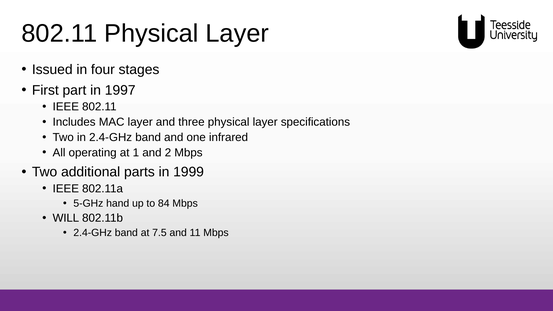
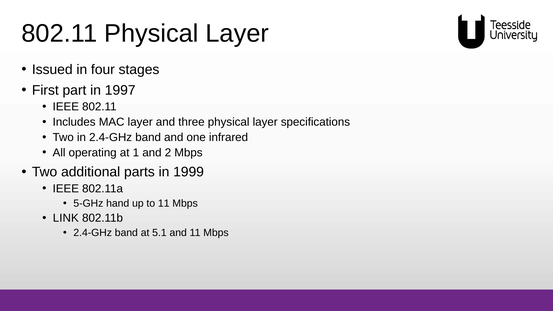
to 84: 84 -> 11 (164, 203)
WILL: WILL -> LINK (66, 218)
7.5: 7.5 -> 5.1 (159, 233)
